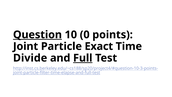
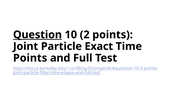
0: 0 -> 2 (85, 35)
Divide: Divide -> Points (30, 58)
Full underline: present -> none (83, 58)
